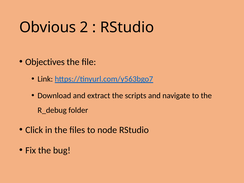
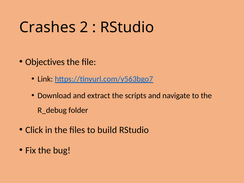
Obvious: Obvious -> Crashes (47, 27)
node: node -> build (107, 130)
